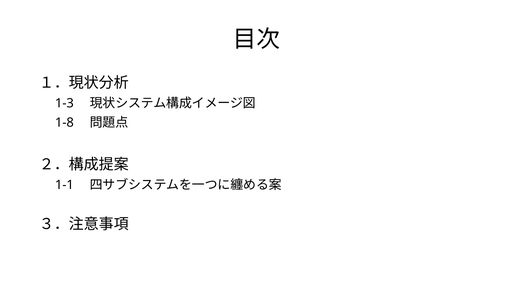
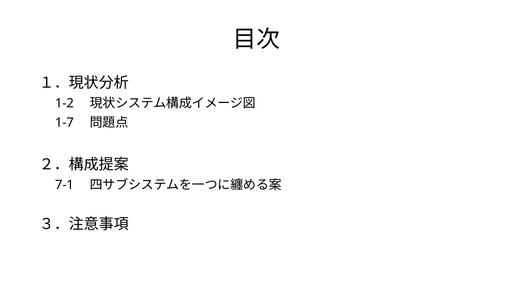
1-3: 1-3 -> 1-2 (64, 103)
1-8: 1-8 -> 1-7 (64, 122)
1-1: 1-1 -> 7-1 (64, 185)
